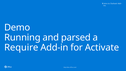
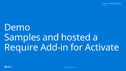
Running: Running -> Samples (22, 37)
parsed: parsed -> hosted (76, 37)
